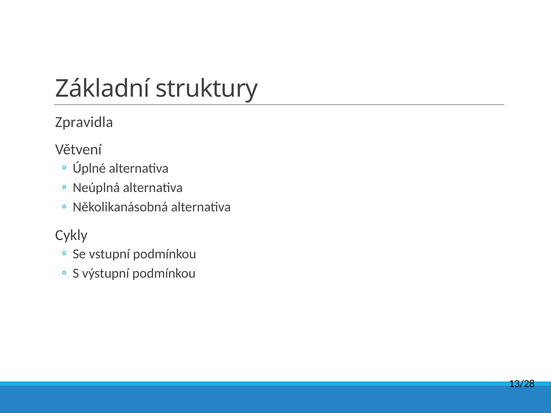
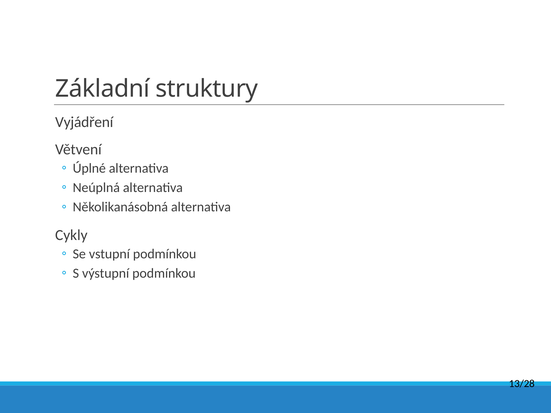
Zpravidla: Zpravidla -> Vyjádření (84, 122)
